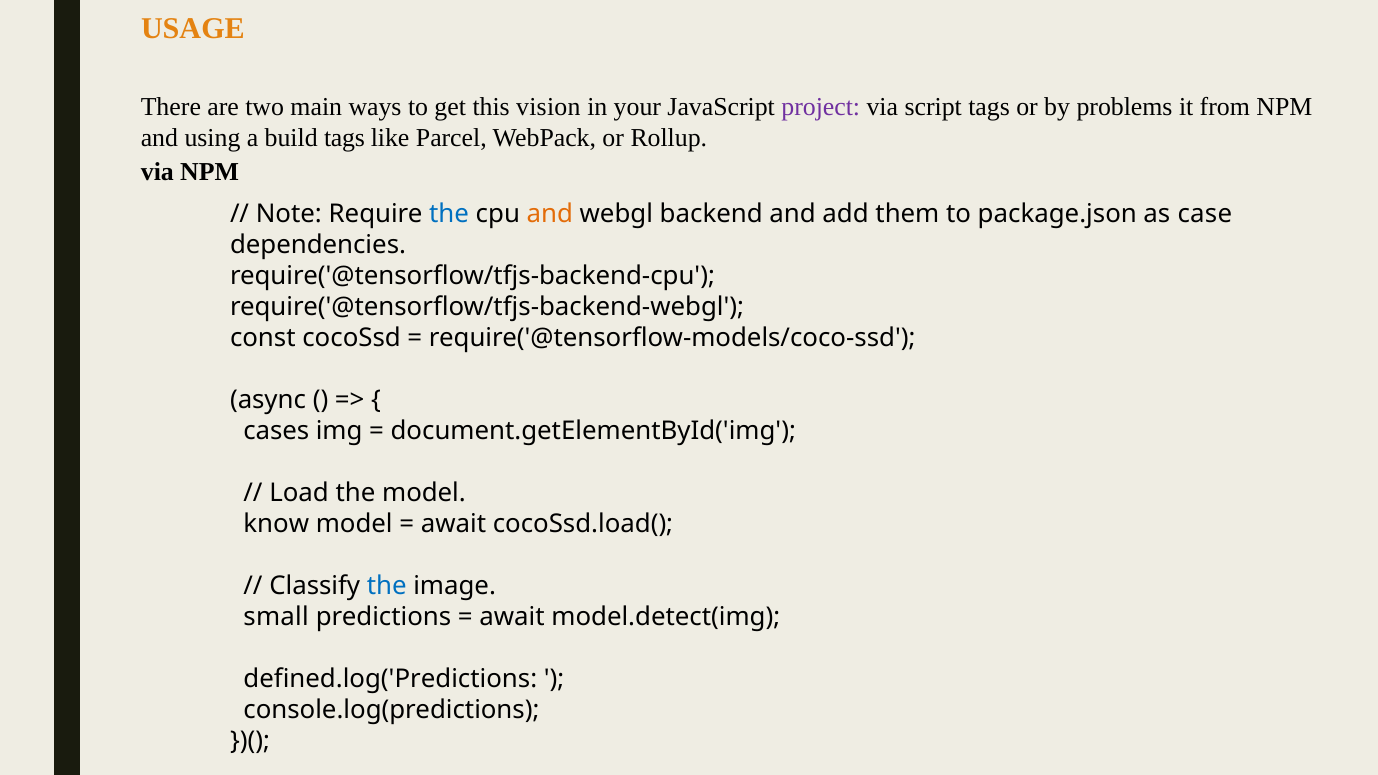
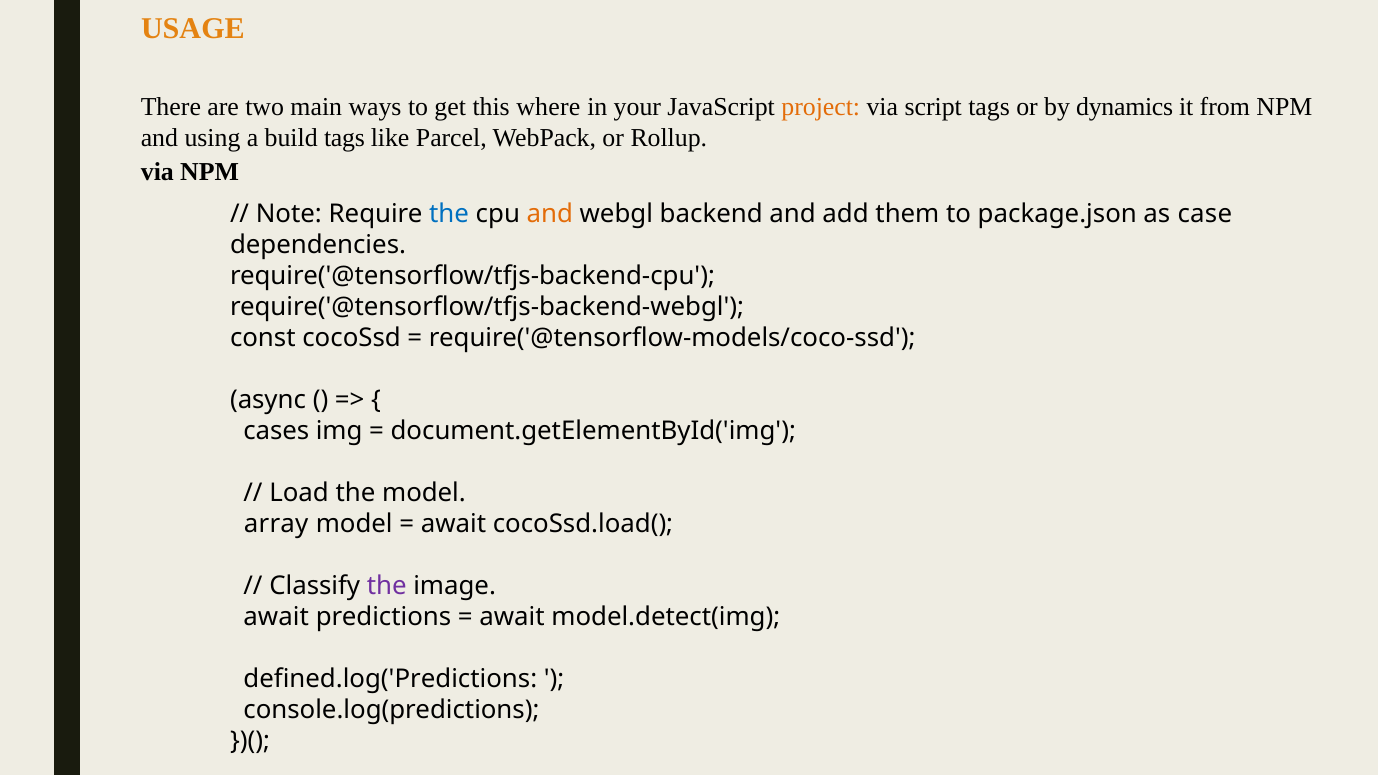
vision: vision -> where (548, 107)
project colour: purple -> orange (821, 107)
problems: problems -> dynamics (1125, 107)
know: know -> array (276, 524)
the colour: blue -> purple (387, 586)
small: small -> await (276, 617)
